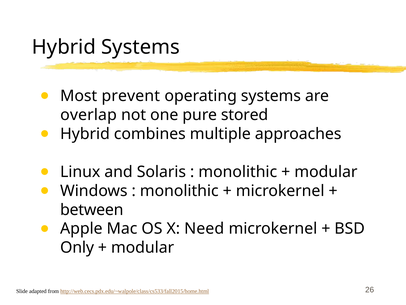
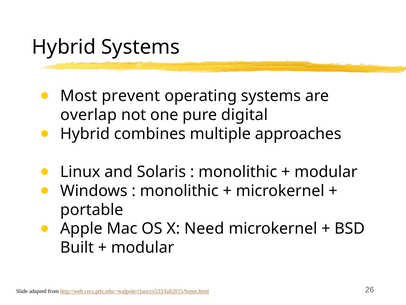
stored: stored -> digital (244, 115)
between: between -> portable (92, 209)
Only: Only -> Built (77, 247)
